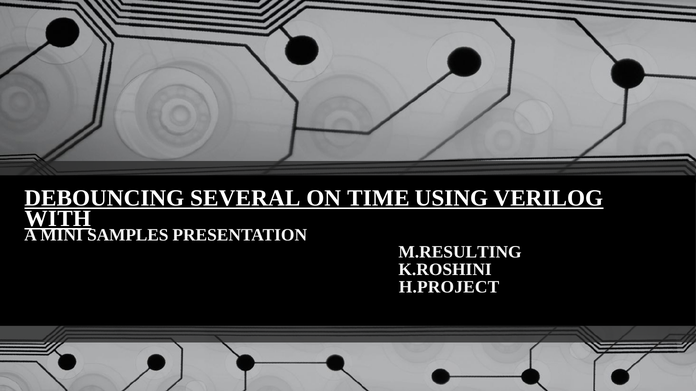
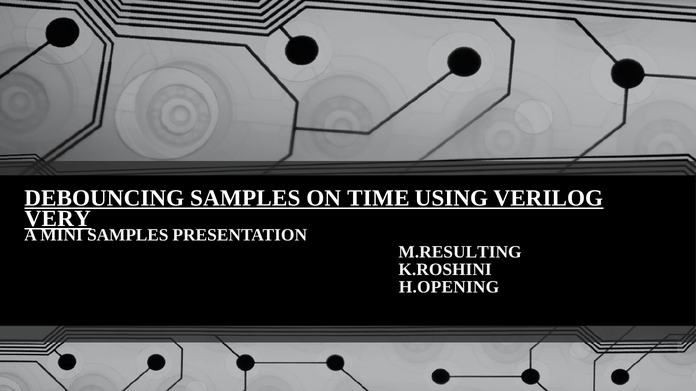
DEBOUNCING SEVERAL: SEVERAL -> SAMPLES (245, 198)
WITH: WITH -> VERY (58, 219)
H.PROJECT: H.PROJECT -> H.OPENING (449, 287)
